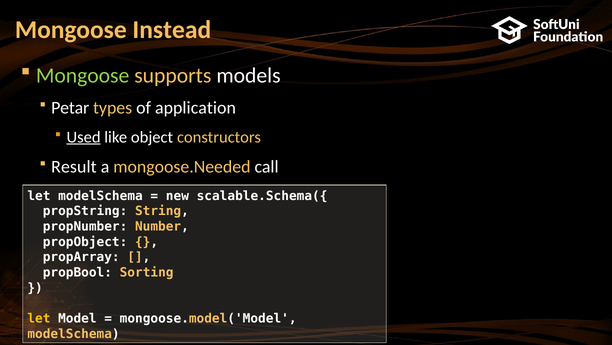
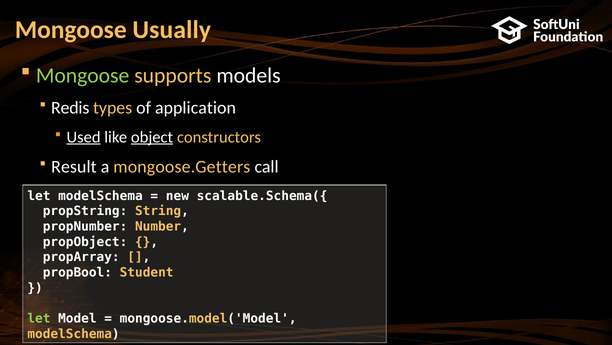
Instead: Instead -> Usually (172, 30)
Petar: Petar -> Redis (70, 108)
object underline: none -> present (152, 137)
mongoose.Needed: mongoose.Needed -> mongoose.Getters (182, 166)
Sorting: Sorting -> Student (147, 272)
let colour: yellow -> light green (39, 318)
